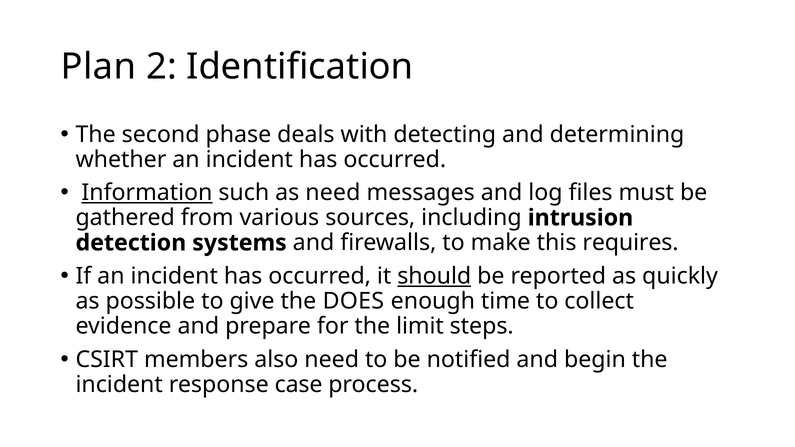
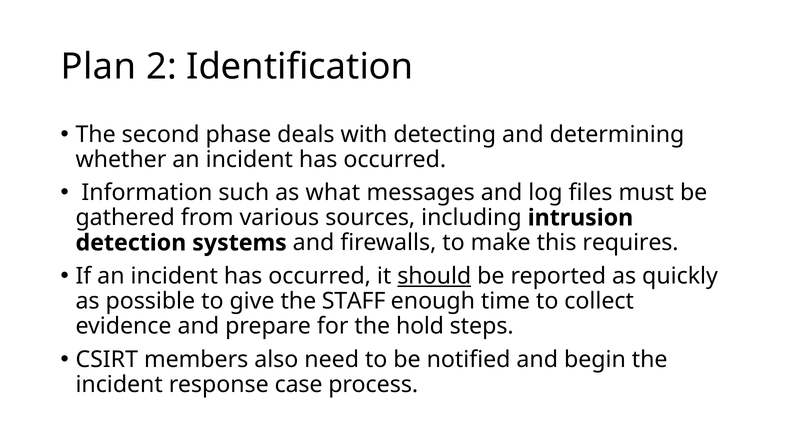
Information underline: present -> none (147, 193)
as need: need -> what (333, 193)
DOES: DOES -> STAFF (354, 301)
limit: limit -> hold (420, 326)
